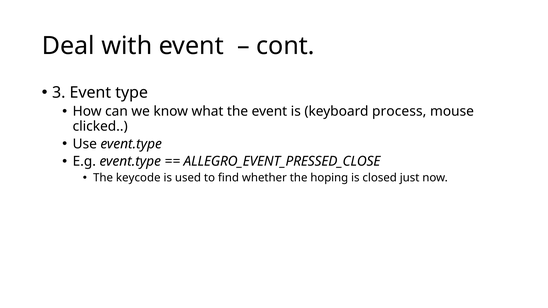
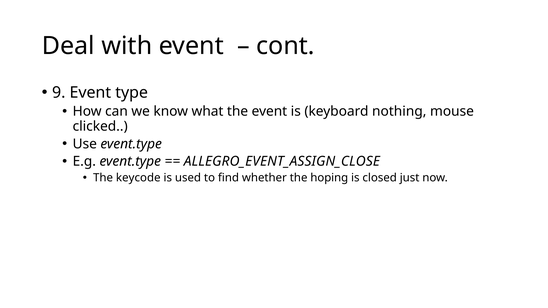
3: 3 -> 9 (59, 93)
process: process -> nothing (399, 112)
ALLEGRO_EVENT_PRESSED_CLOSE: ALLEGRO_EVENT_PRESSED_CLOSE -> ALLEGRO_EVENT_ASSIGN_CLOSE (282, 162)
